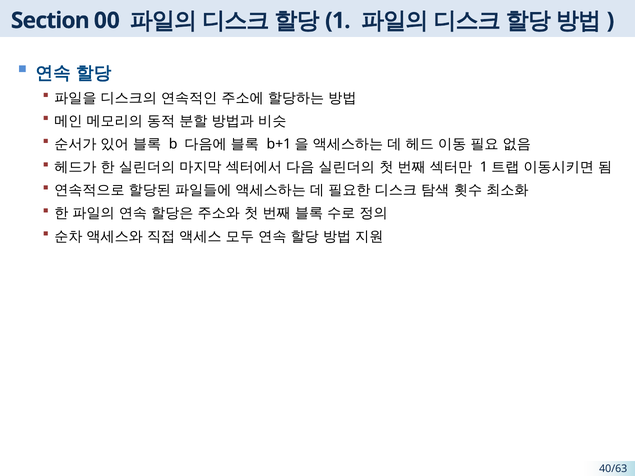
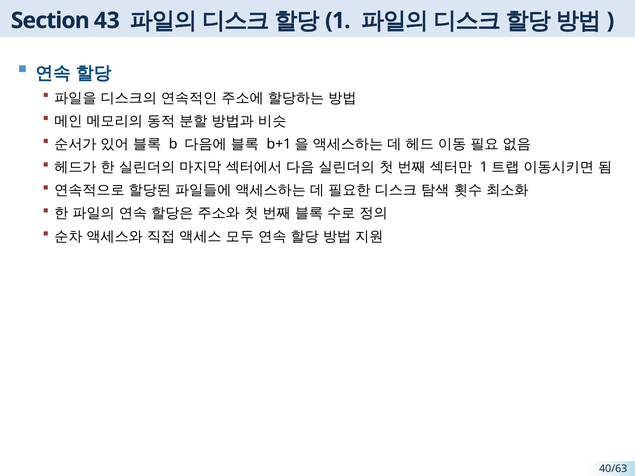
00: 00 -> 43 (107, 21)
